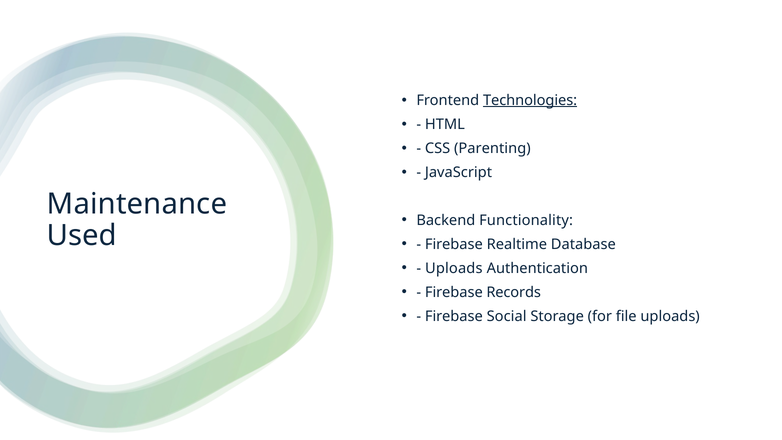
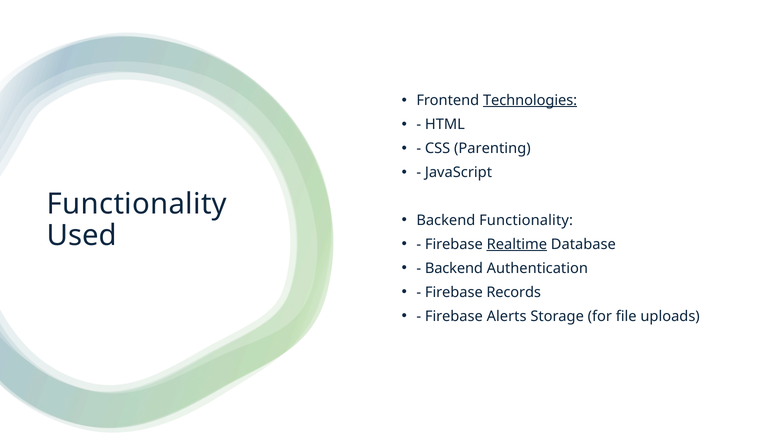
Maintenance: Maintenance -> Functionality (137, 204)
Realtime underline: none -> present (517, 244)
Uploads: Uploads -> Backend (454, 268)
Social: Social -> Alerts (507, 316)
